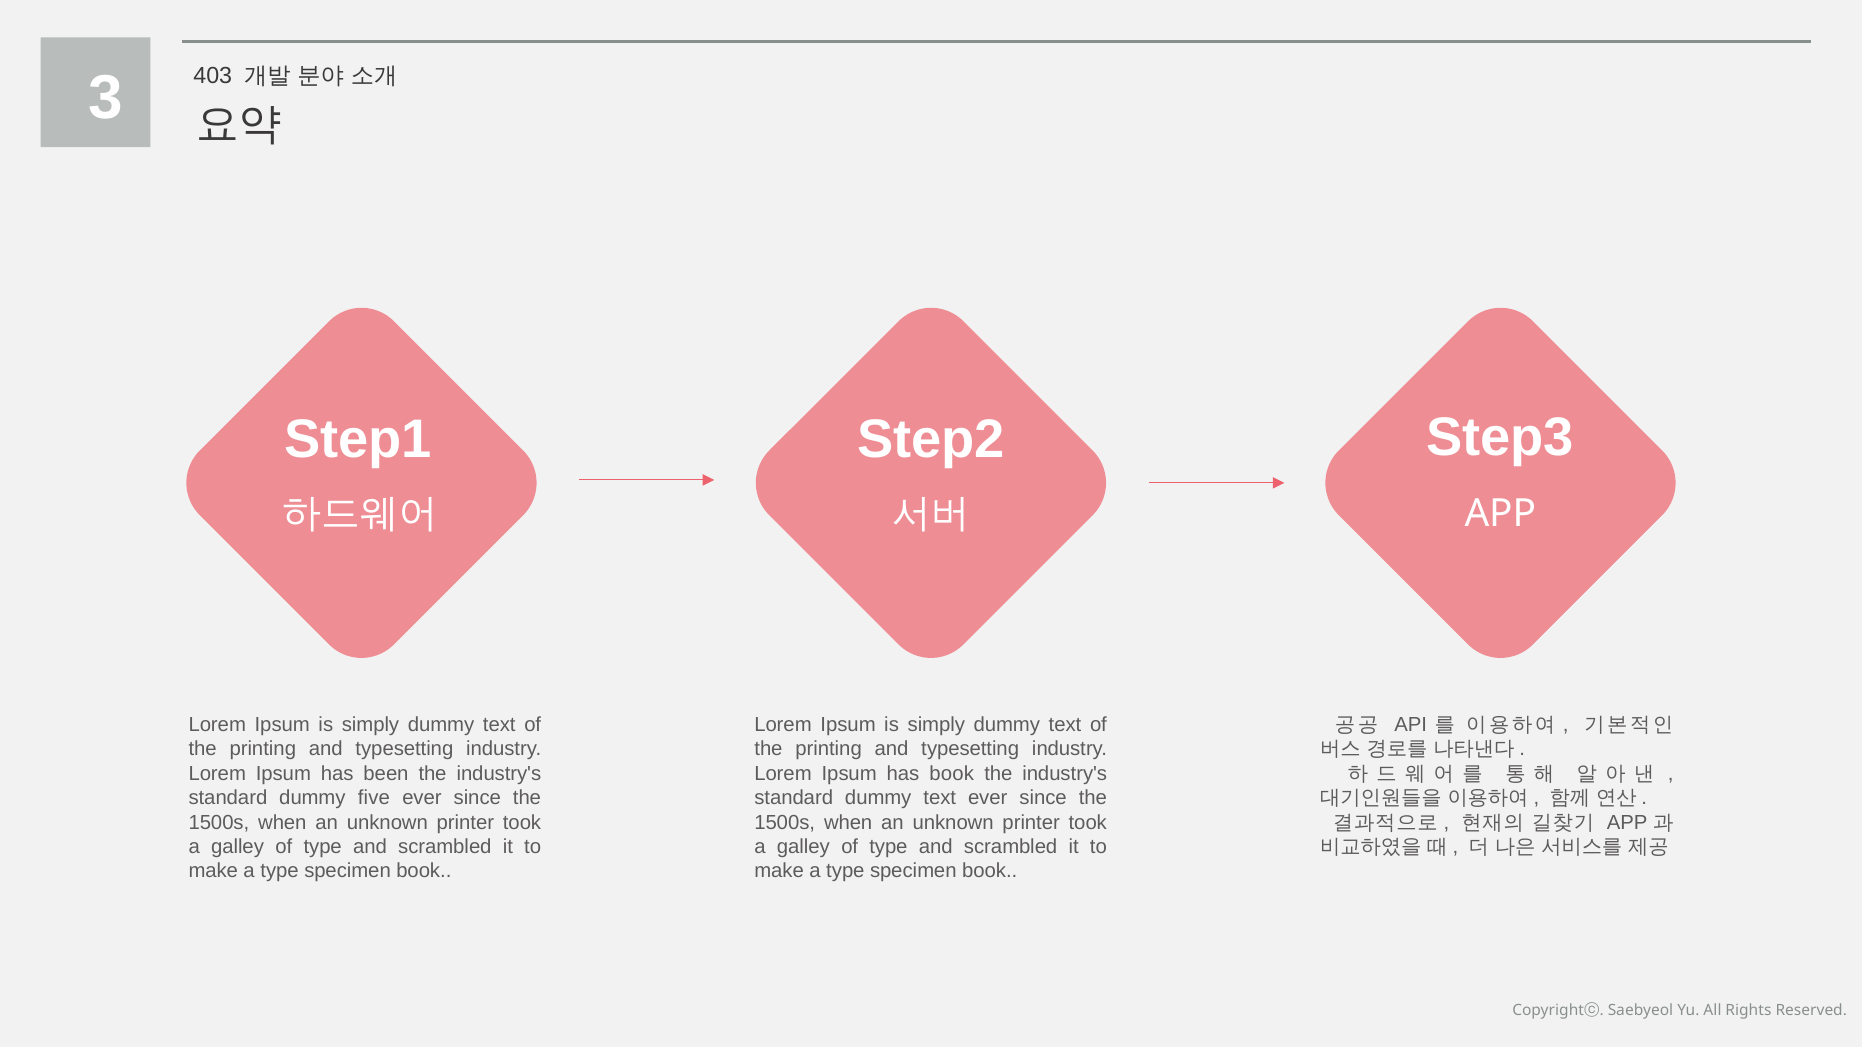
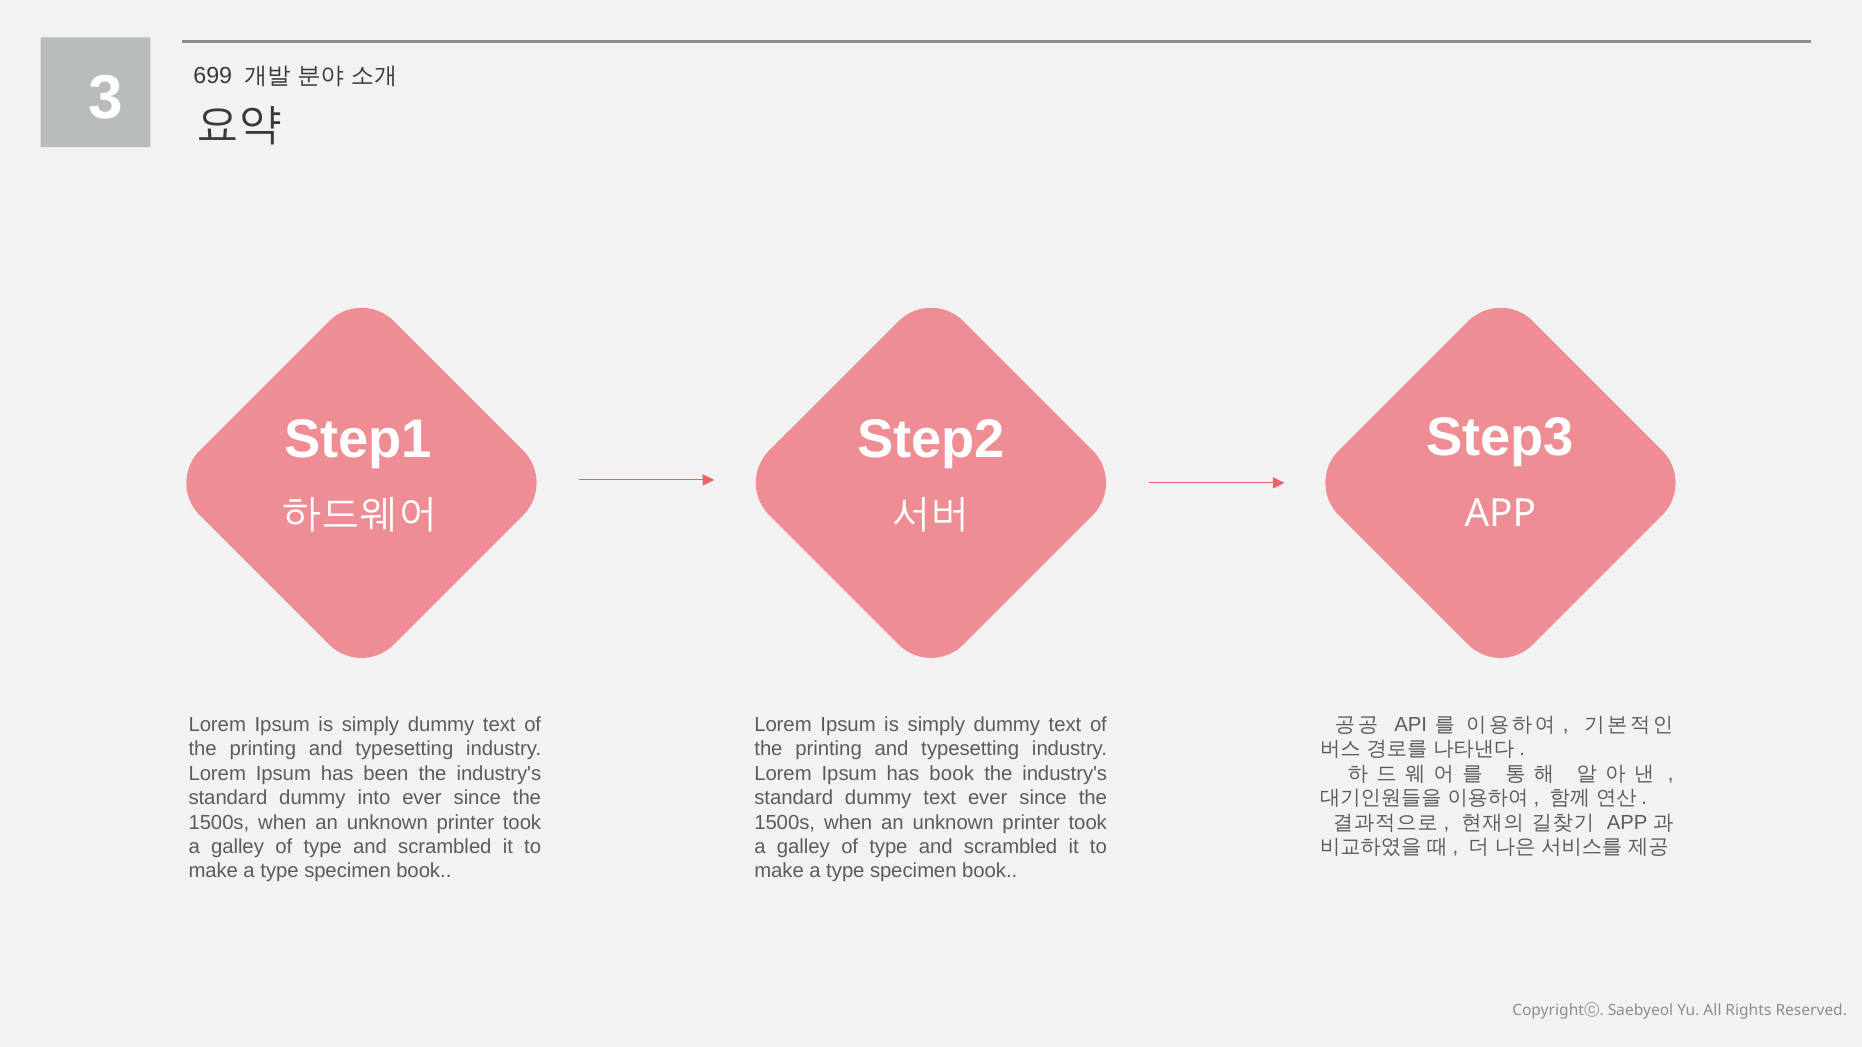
403: 403 -> 699 (213, 76)
five: five -> into (374, 798)
